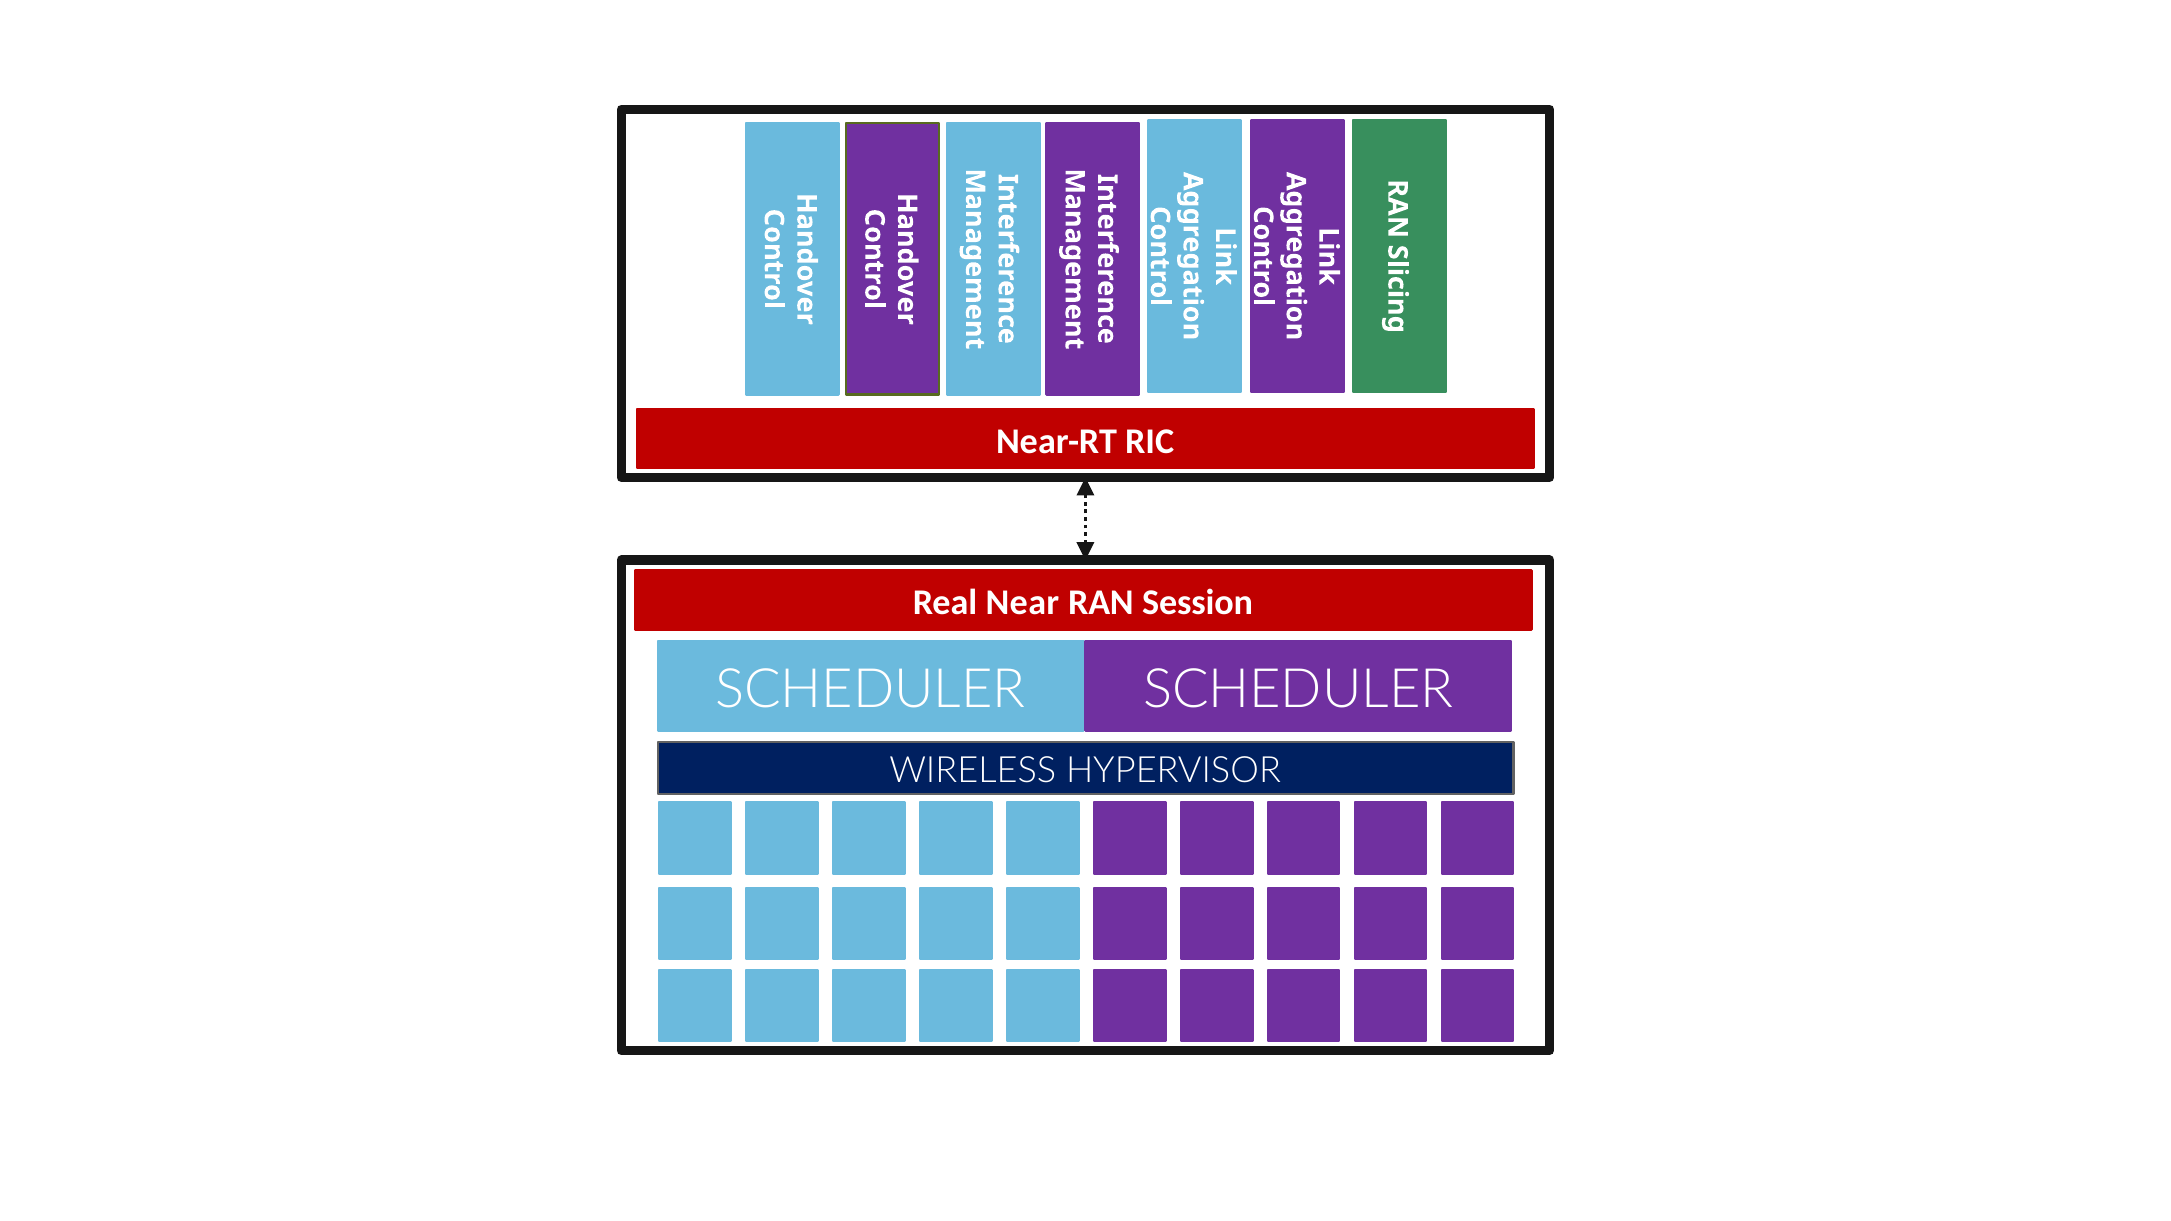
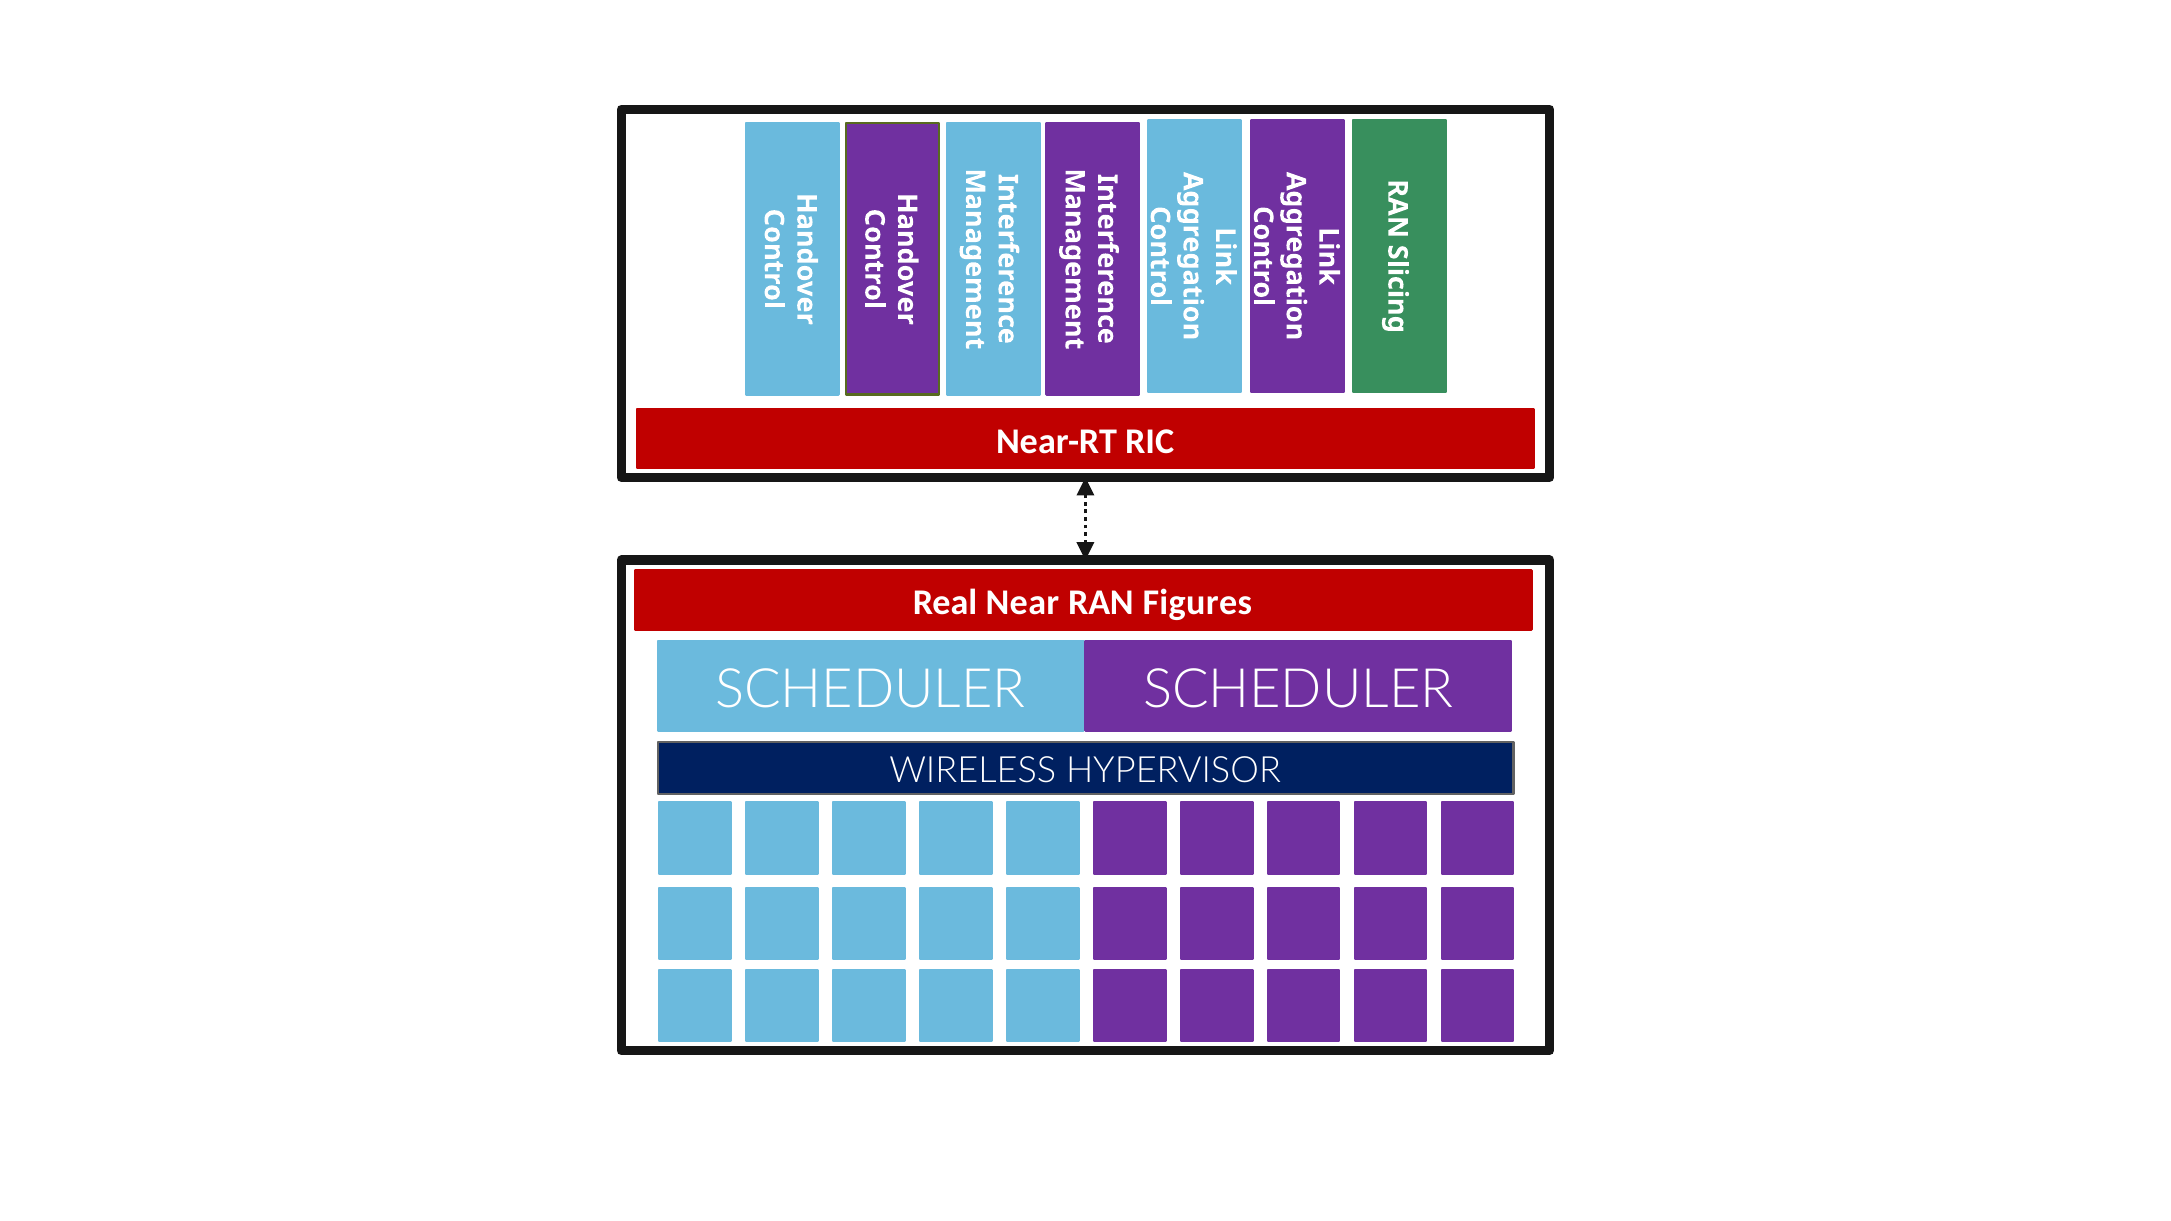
Session: Session -> Figures (1197, 603)
